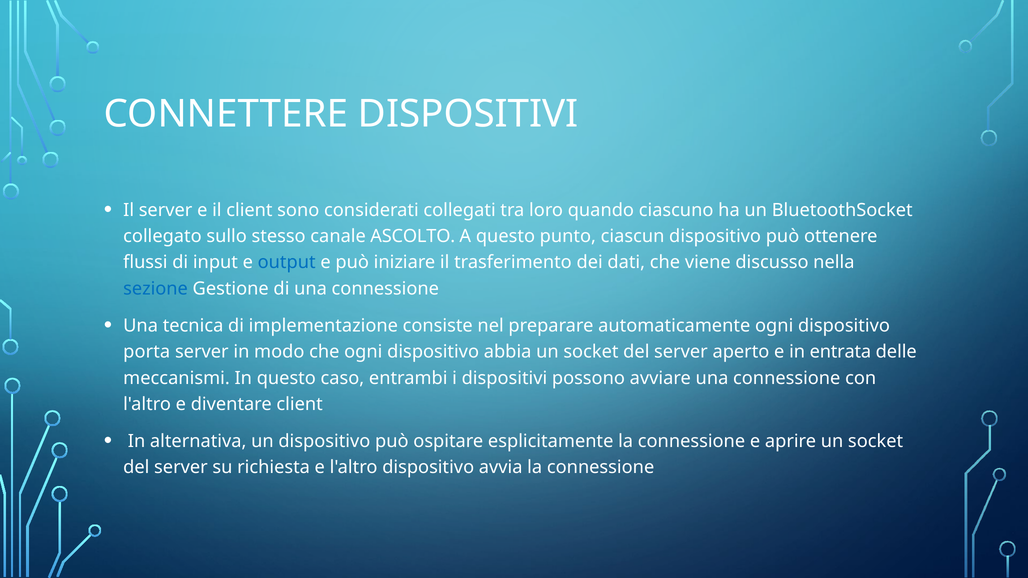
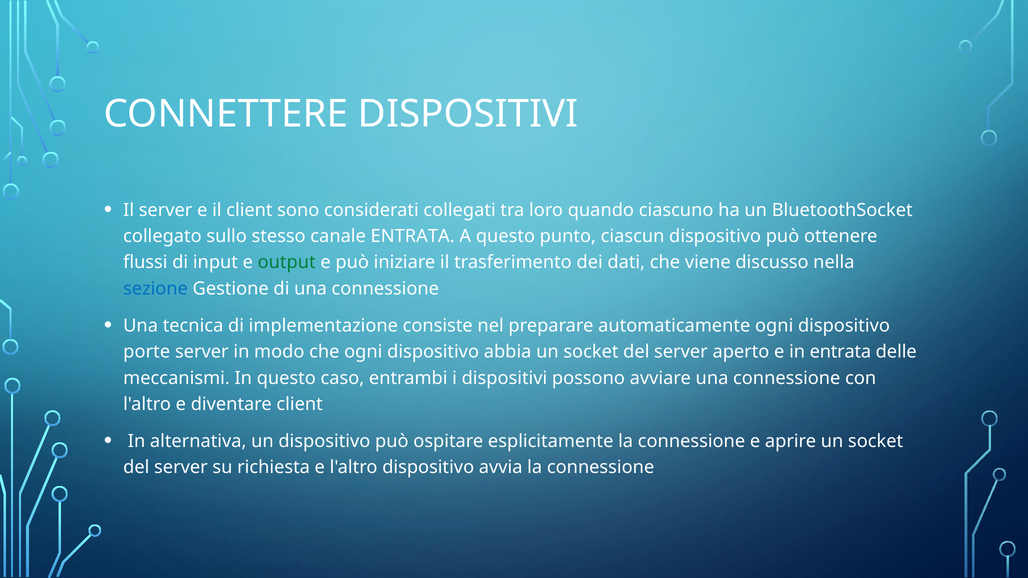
canale ASCOLTO: ASCOLTO -> ENTRATA (413, 236)
output colour: blue -> green (287, 263)
porta: porta -> porte (147, 352)
